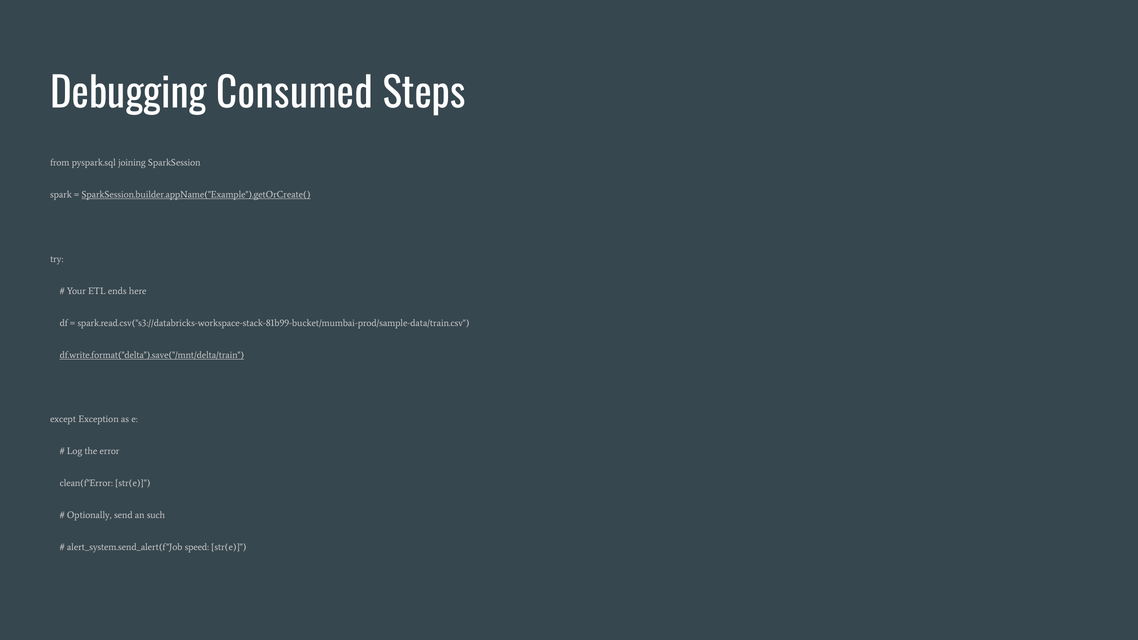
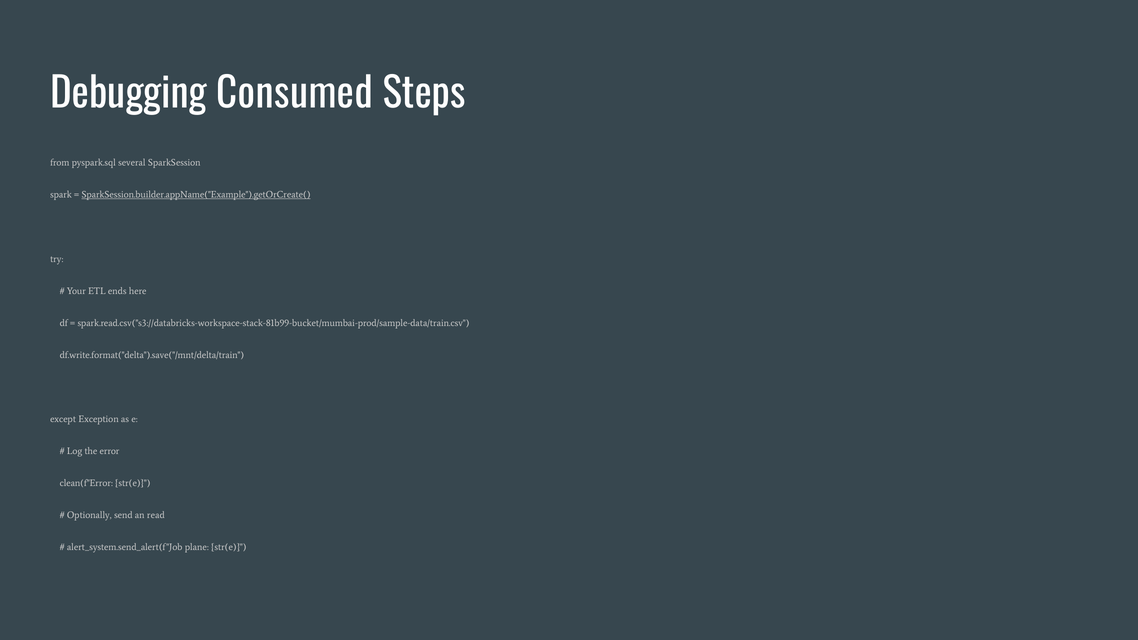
joining: joining -> several (132, 163)
df.write.format("delta").save("/mnt/delta/train underline: present -> none (152, 355)
such: such -> read (156, 515)
speed: speed -> plane (197, 547)
